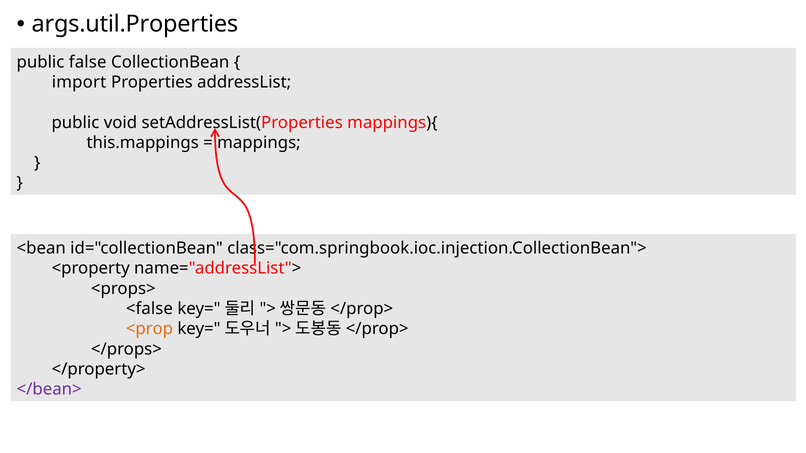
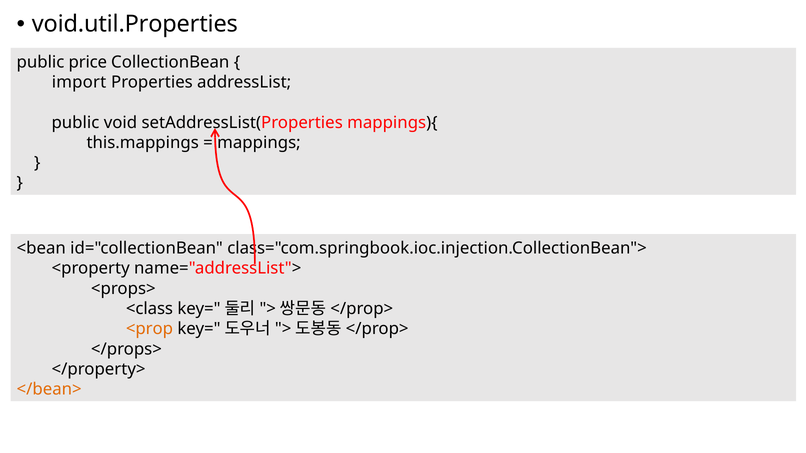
args.util.Properties: args.util.Properties -> void.util.Properties (135, 24)
false: false -> price (88, 62)
<false: <false -> <class (149, 309)
</bean> colour: purple -> orange (49, 390)
